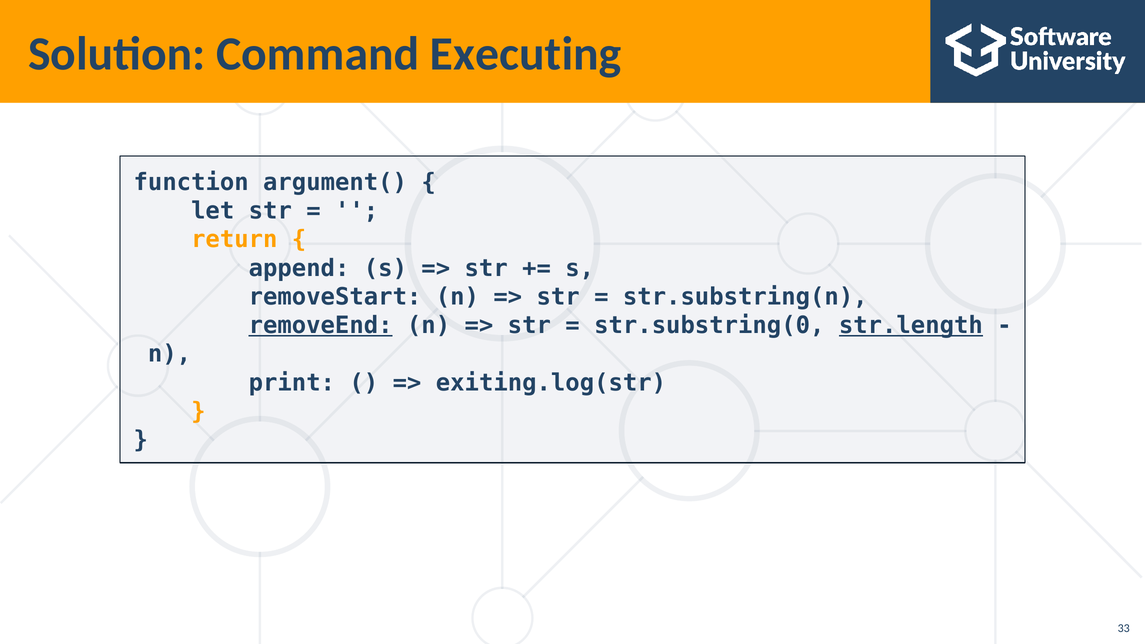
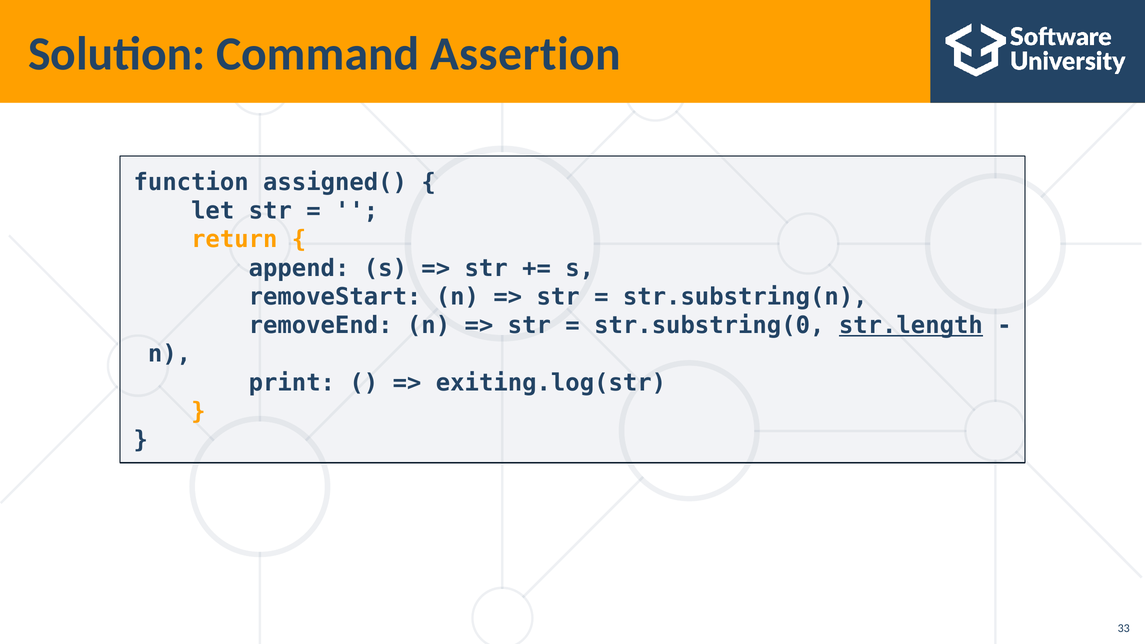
Executing: Executing -> Assertion (526, 54)
argument(: argument( -> assigned( (335, 182)
removeEnd underline: present -> none (321, 325)
